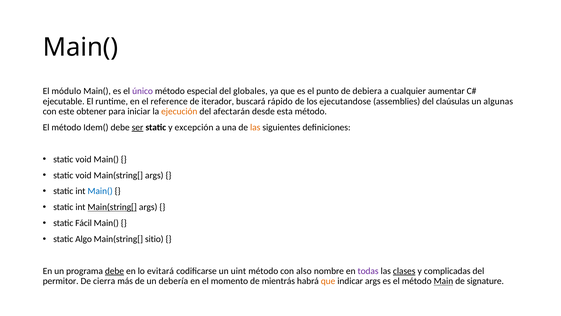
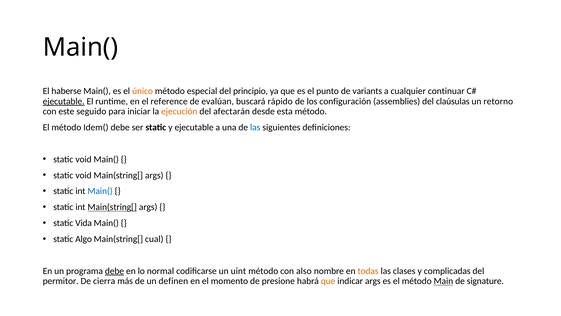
módulo: módulo -> haberse (66, 91)
único colour: purple -> orange (143, 91)
globales: globales -> principio (251, 91)
debiera: debiera -> variants (367, 91)
aumentar: aumentar -> continuar (446, 91)
ejecutable underline: none -> present (64, 101)
iterador: iterador -> evalúan (218, 101)
ejecutandose: ejecutandose -> configuración (345, 101)
algunas: algunas -> retorno (498, 101)
obtener: obtener -> seguido (91, 111)
ser underline: present -> none (138, 127)
y excepción: excepción -> ejecutable (194, 127)
las colour: orange -> blue (255, 127)
Fácil: Fácil -> Vida (84, 223)
sitio: sitio -> cual (154, 239)
evitará: evitará -> normal (160, 271)
todas colour: purple -> orange (368, 271)
clases underline: present -> none (404, 271)
debería: debería -> definen (173, 281)
mientrás: mientrás -> presione (278, 281)
